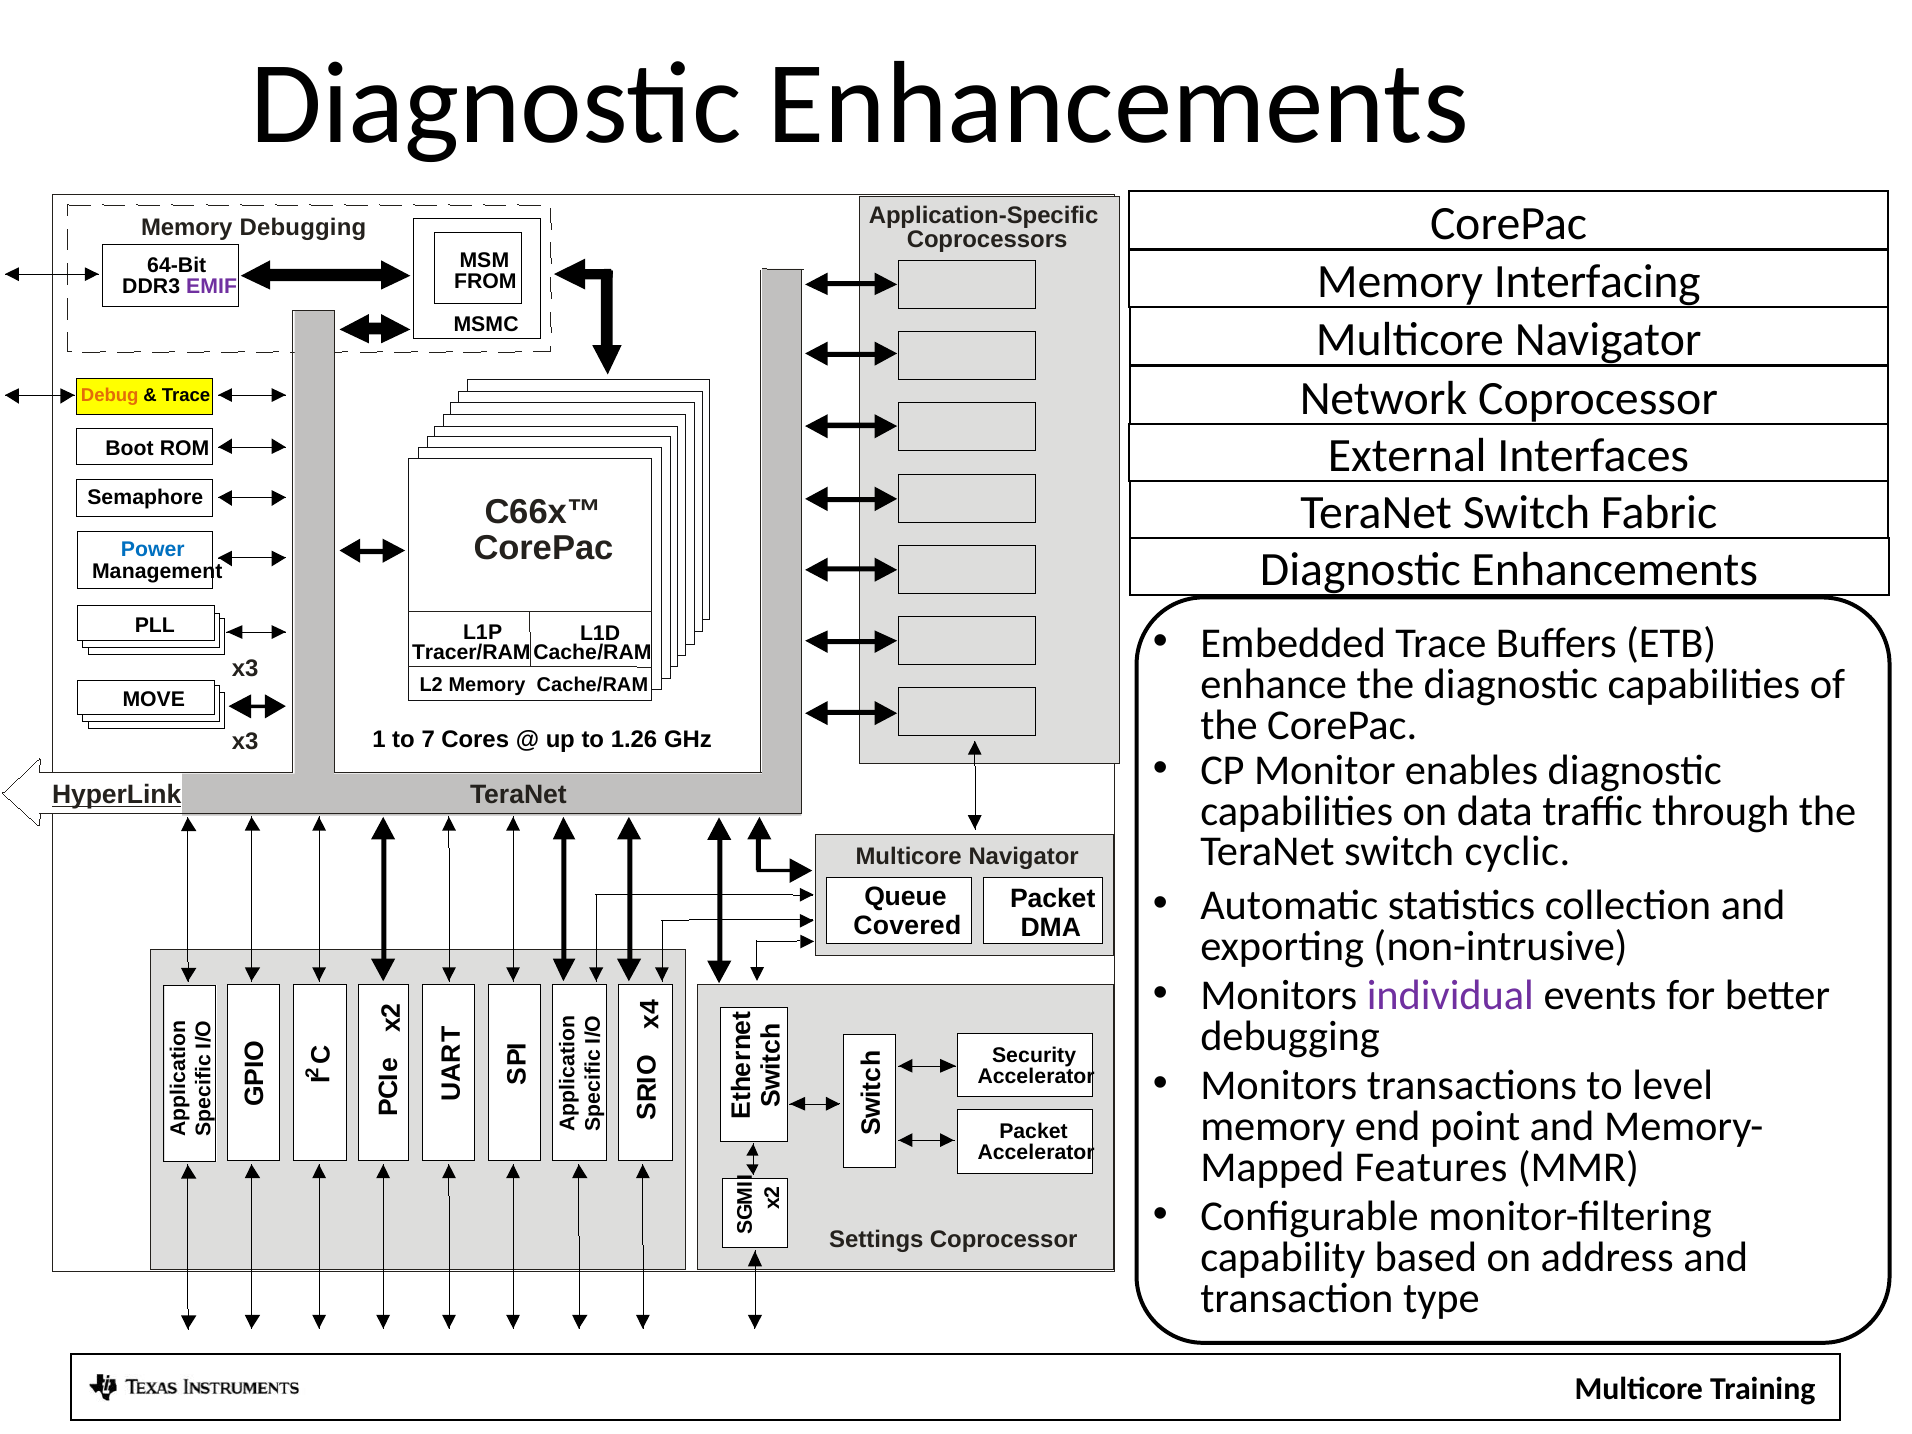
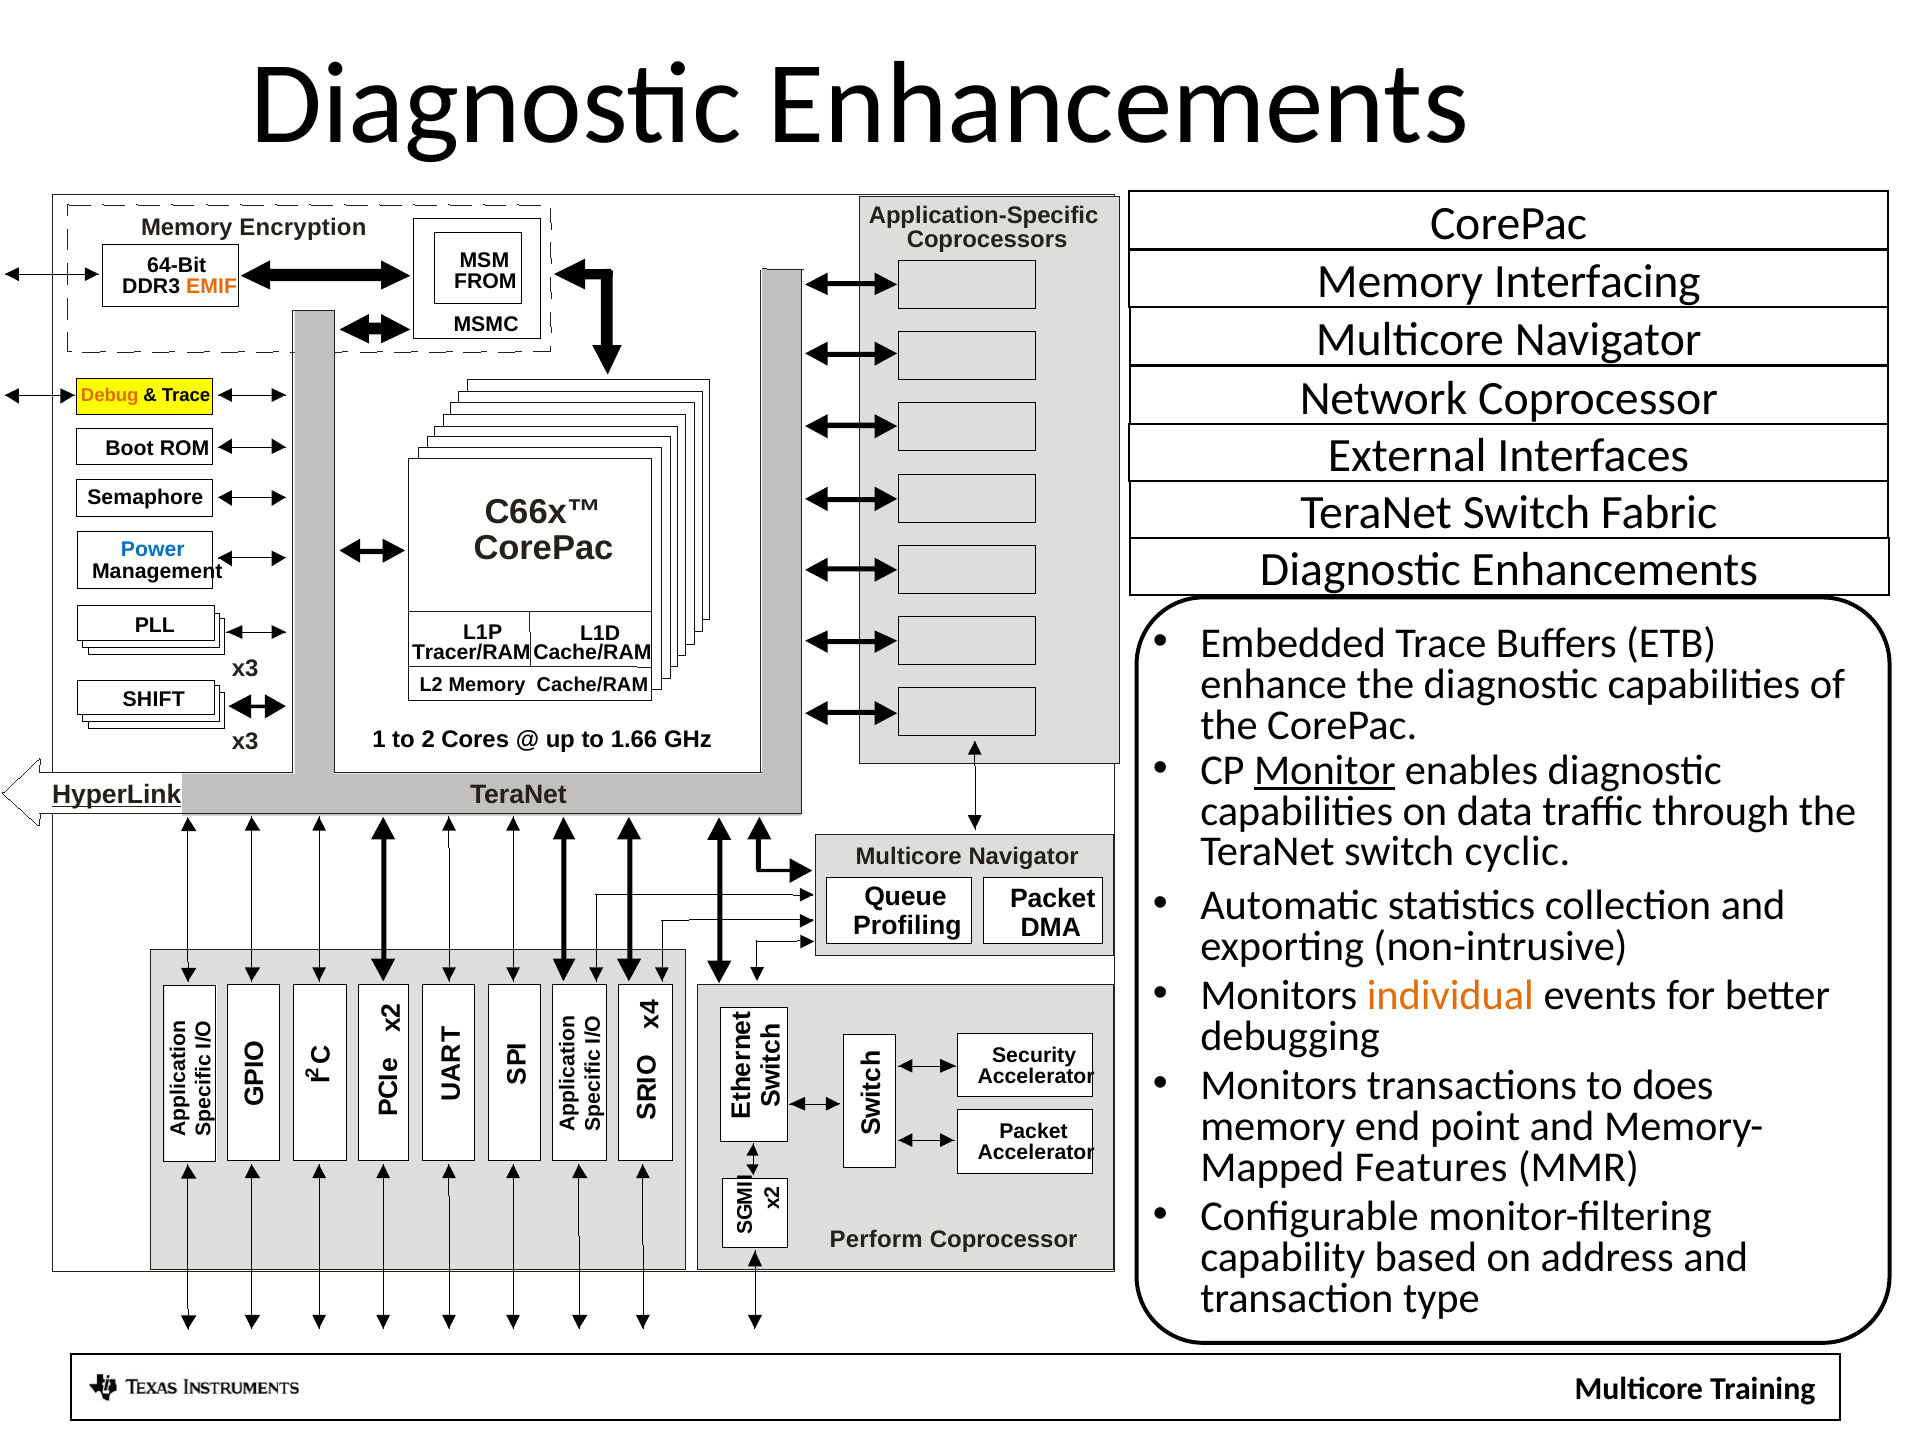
Memory Debugging: Debugging -> Encryption (303, 228)
EMIF colour: purple -> orange (212, 286)
MOVE: MOVE -> SHIFT (154, 700)
to 7: 7 -> 2 (428, 740)
1.26: 1.26 -> 1.66 (634, 740)
Monitor underline: none -> present (1325, 770)
Covered: Covered -> Profiling (907, 926)
individual colour: purple -> orange (1450, 995)
level: level -> does (1673, 1086)
Settings: Settings -> Perform (876, 1239)
